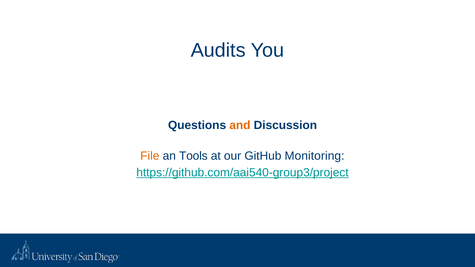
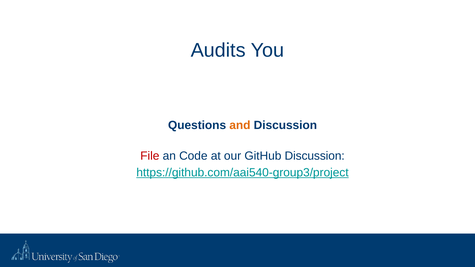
File colour: orange -> red (150, 156)
Tools: Tools -> Code (193, 156)
GitHub Monitoring: Monitoring -> Discussion (315, 156)
